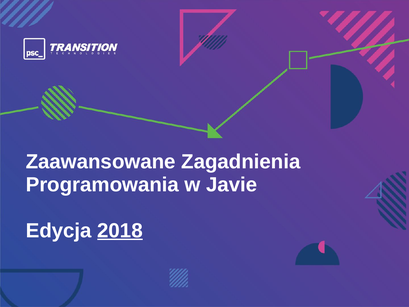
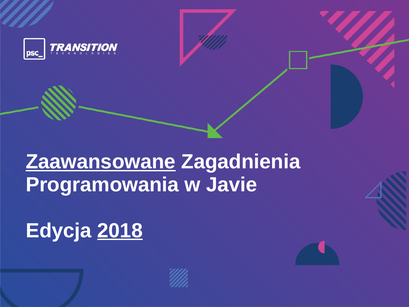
Zaawansowane underline: none -> present (101, 162)
